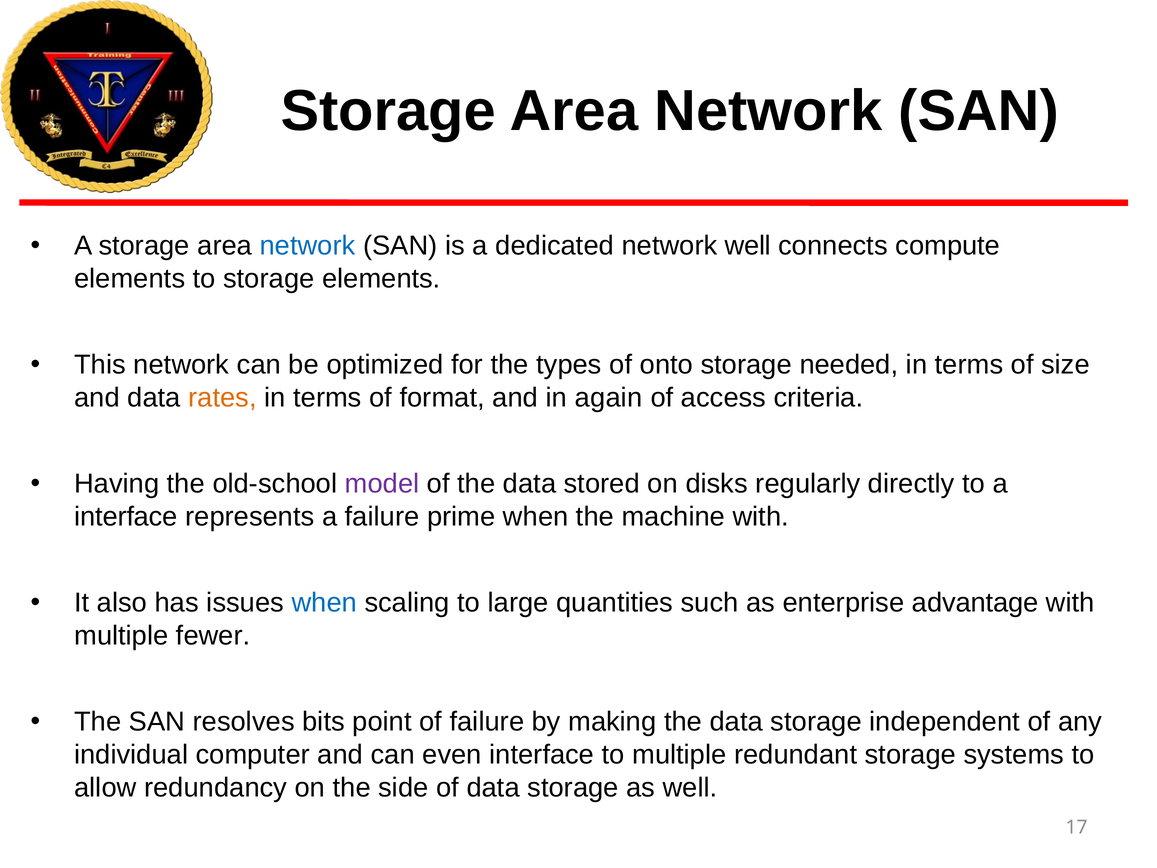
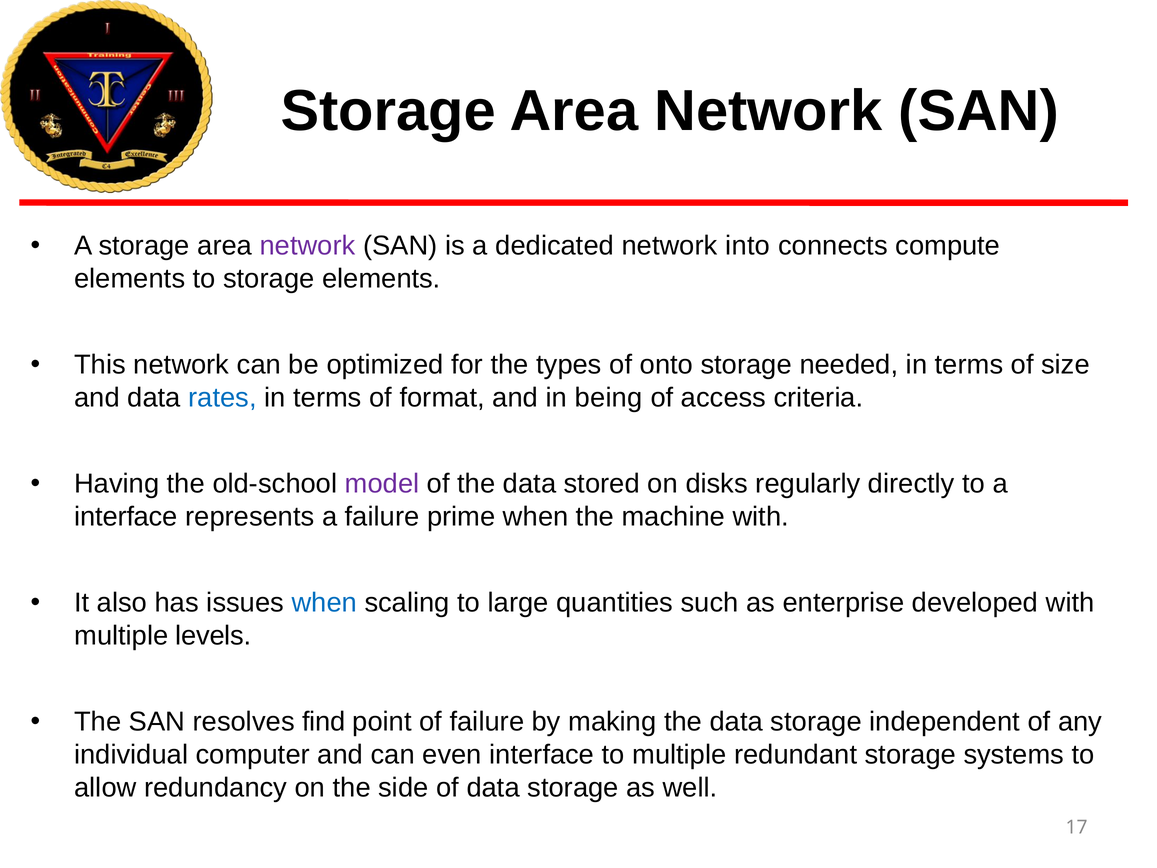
network colour: blue -> purple (308, 246)
network well: well -> into (748, 246)
rates colour: orange -> blue (222, 398)
again: again -> being (609, 398)
advantage: advantage -> developed (975, 603)
fewer: fewer -> levels (213, 636)
bits: bits -> find (324, 722)
